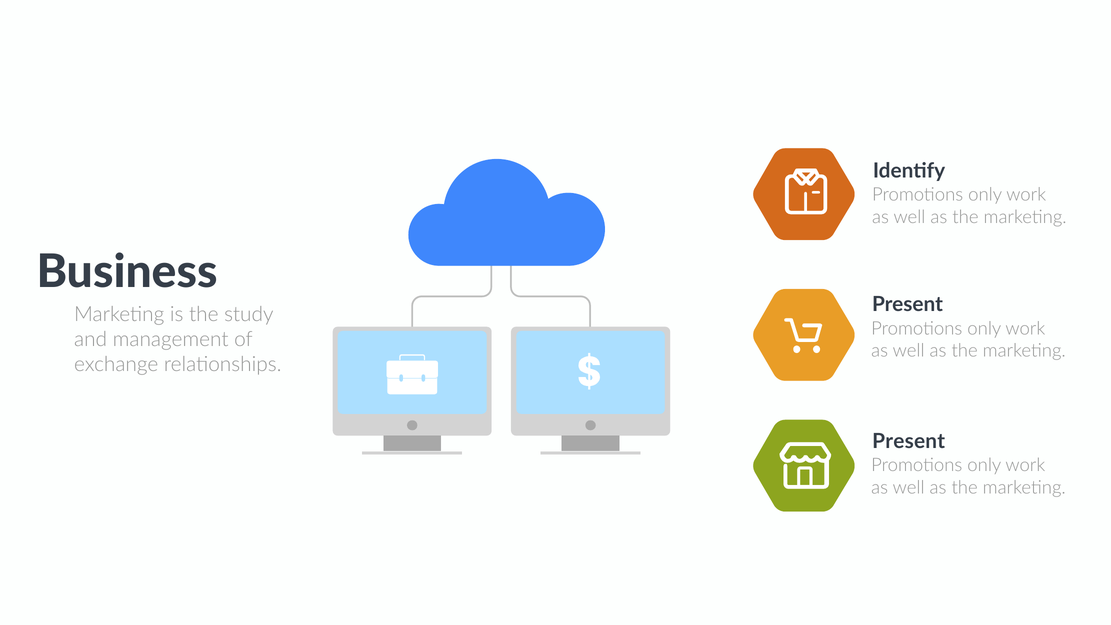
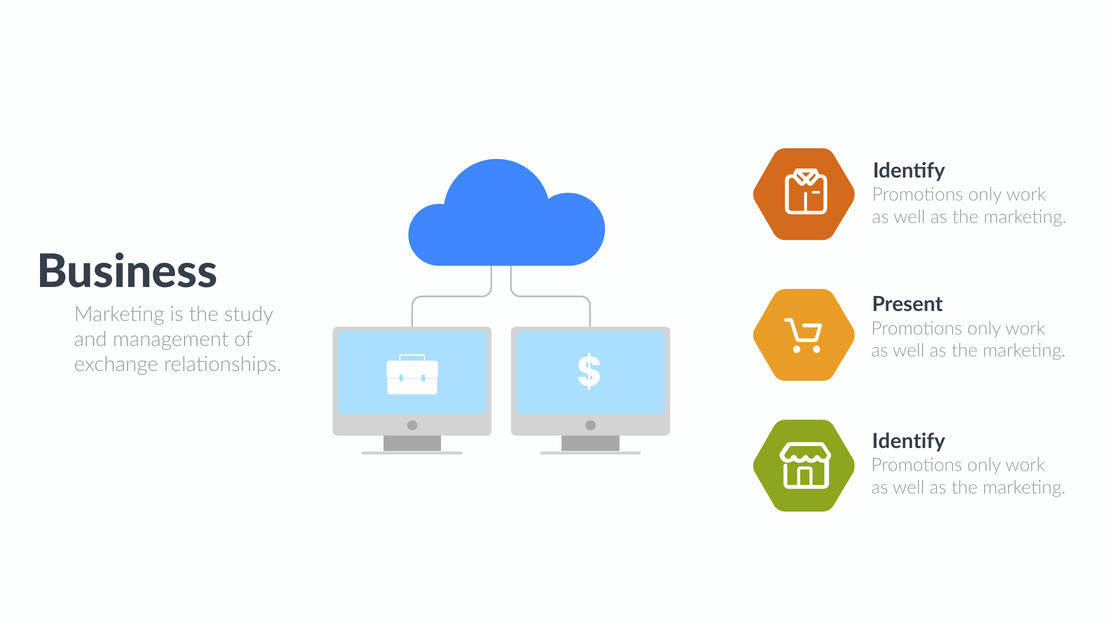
Present: Present -> Identify (909, 441)
